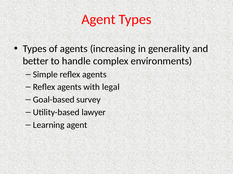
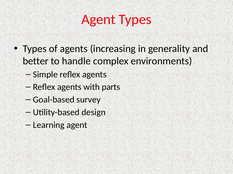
legal: legal -> parts (111, 87)
lawyer: lawyer -> design (94, 113)
